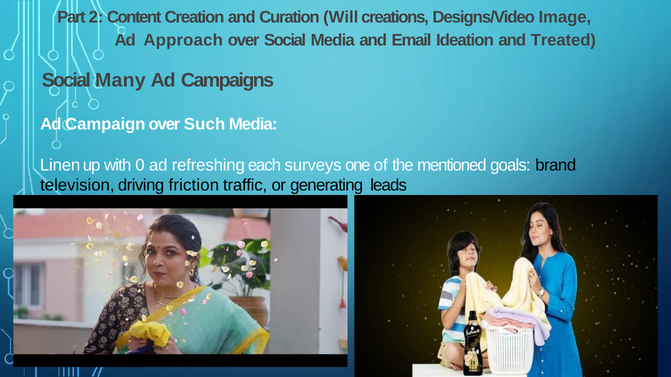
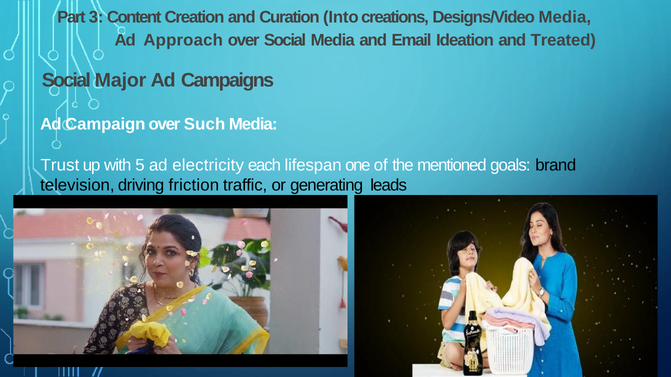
2: 2 -> 3 (96, 17)
Will: Will -> Into (341, 17)
Designs/Video Image: Image -> Media (565, 17)
Many: Many -> Major (121, 80)
Linen: Linen -> Trust (60, 165)
0: 0 -> 5 (140, 165)
refreshing: refreshing -> electricity (208, 165)
surveys: surveys -> lifespan (313, 165)
